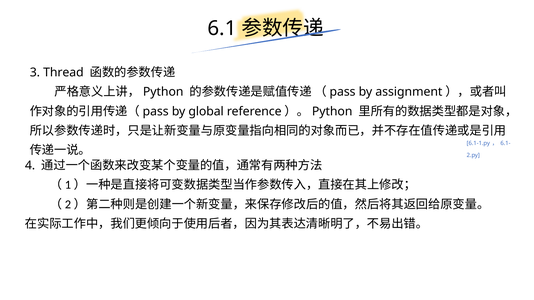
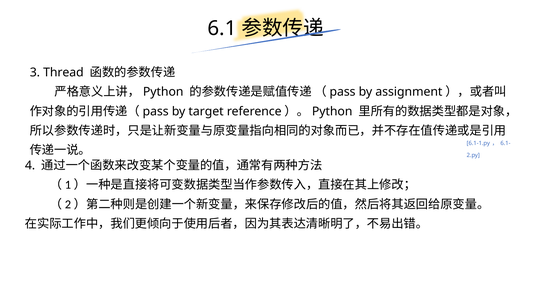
global: global -> target (206, 111)
